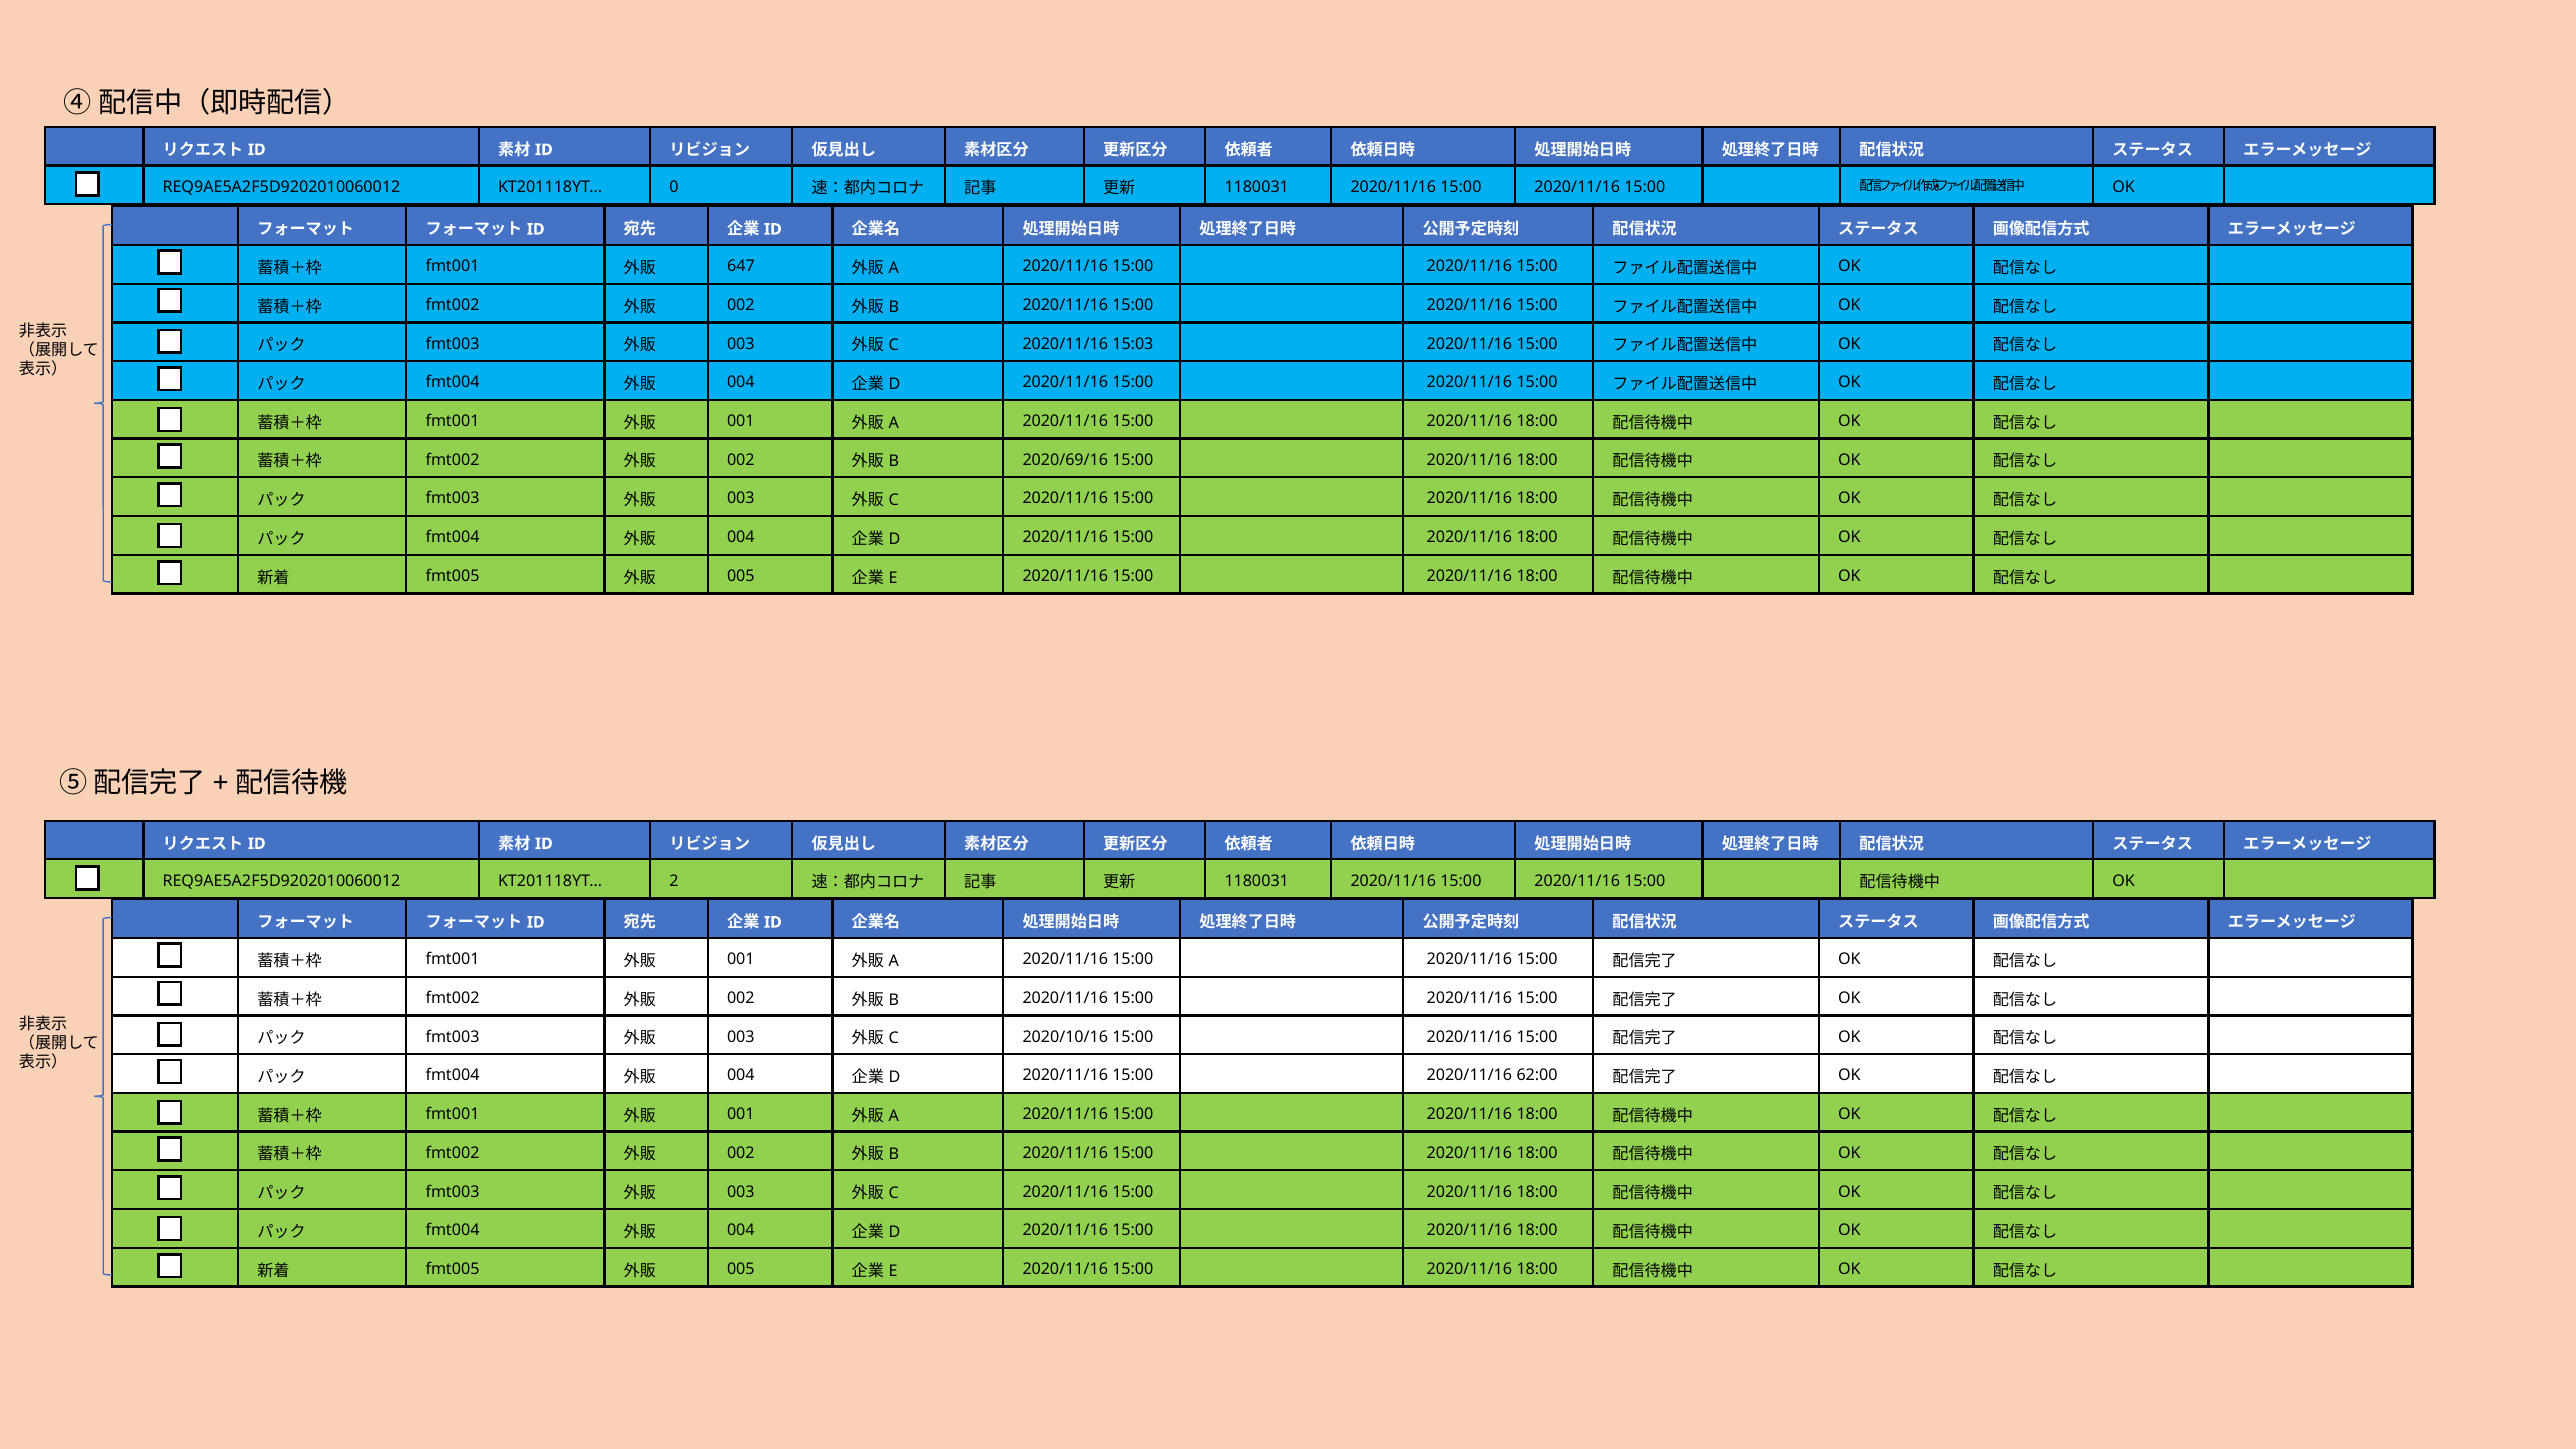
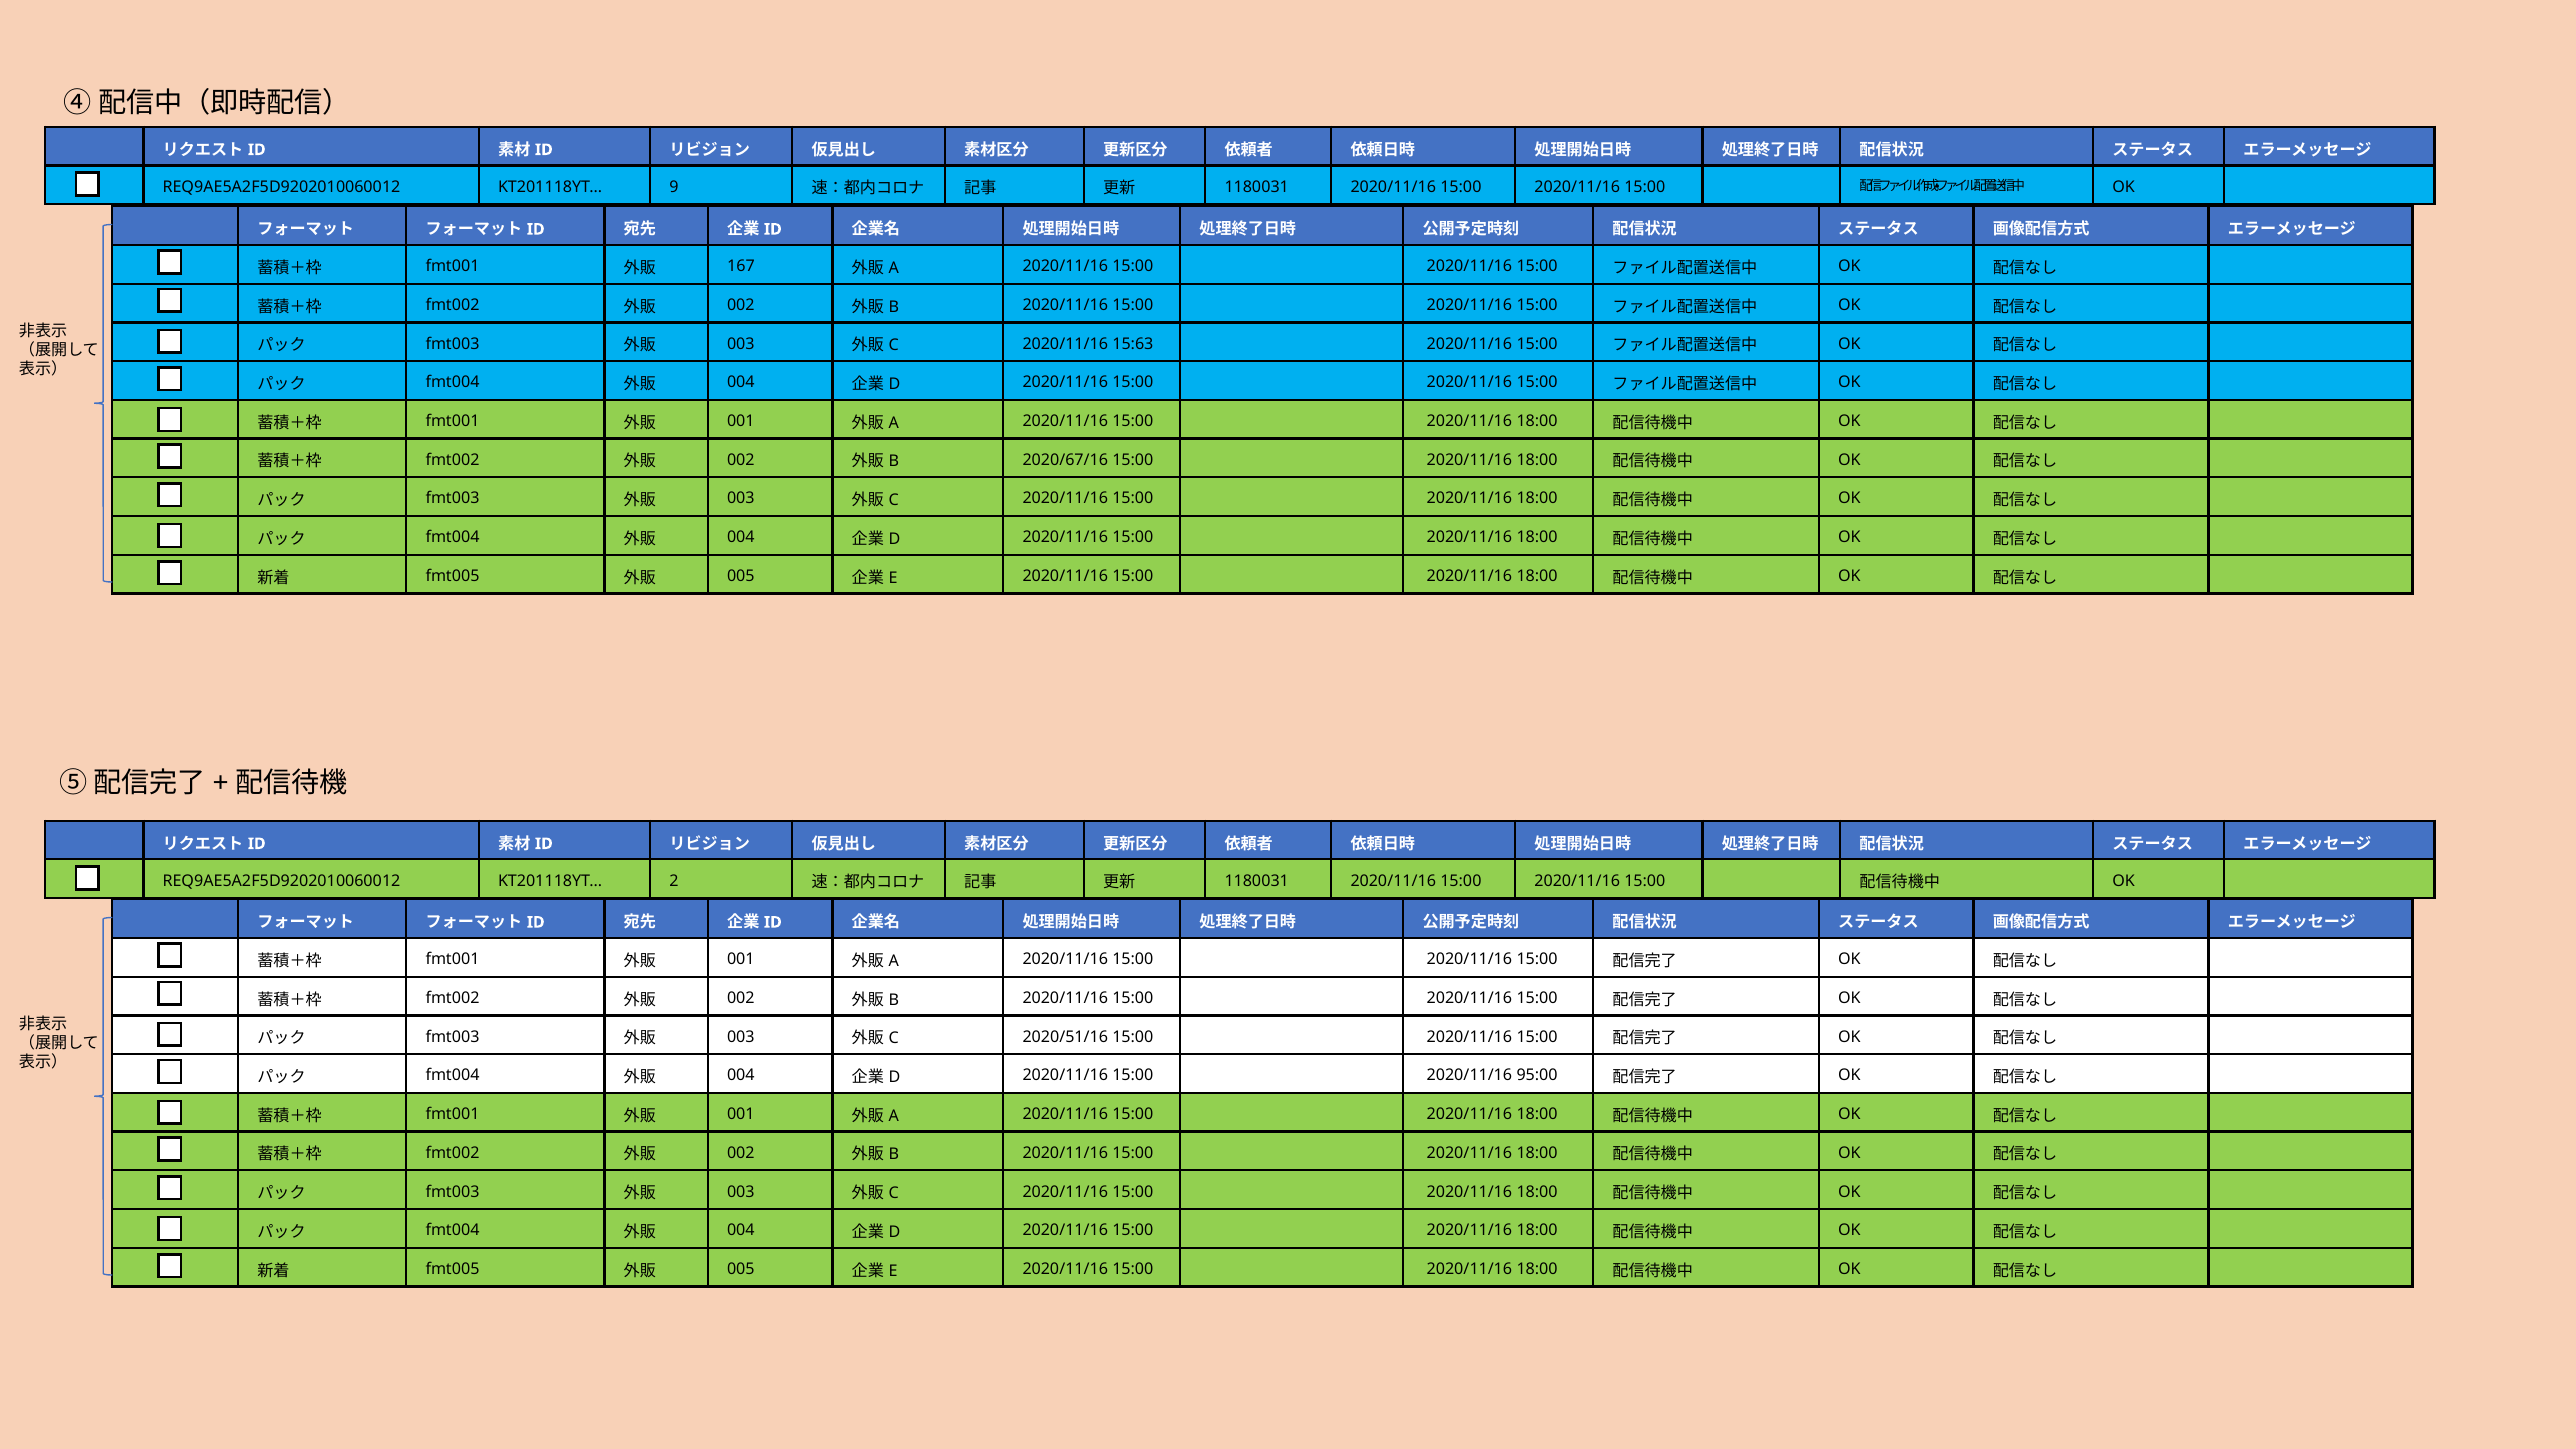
0: 0 -> 9 (674, 187)
647: 647 -> 167 (741, 266)
15:03: 15:03 -> 15:63 (1133, 344)
2020/69/16: 2020/69/16 -> 2020/67/16 (1065, 460)
2020/10/16: 2020/10/16 -> 2020/51/16 (1065, 1037)
62:00: 62:00 -> 95:00 (1537, 1076)
